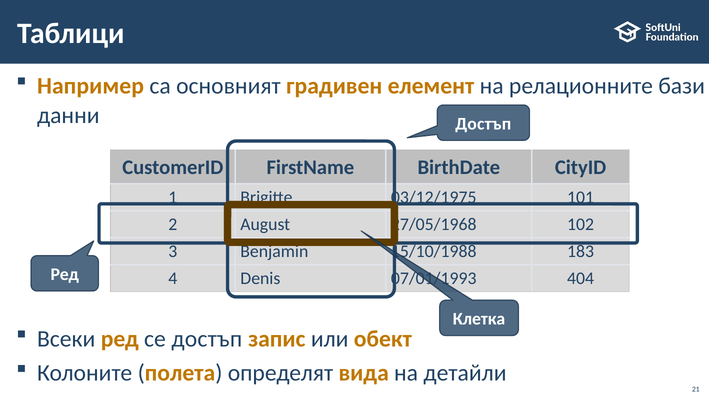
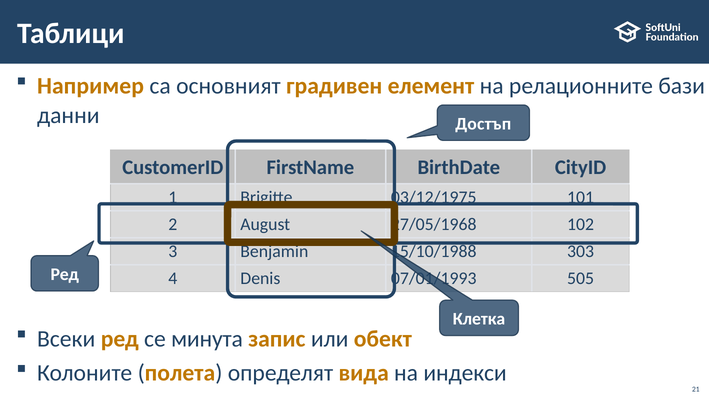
183: 183 -> 303 (581, 251)
404: 404 -> 505 (581, 278)
се достъп: достъп -> минута (207, 339)
детайли: детайли -> индекси (465, 373)
